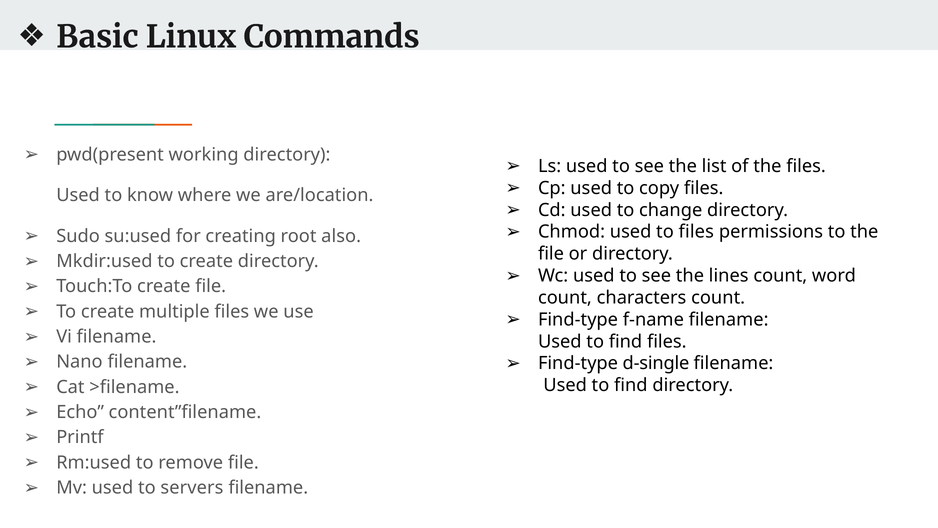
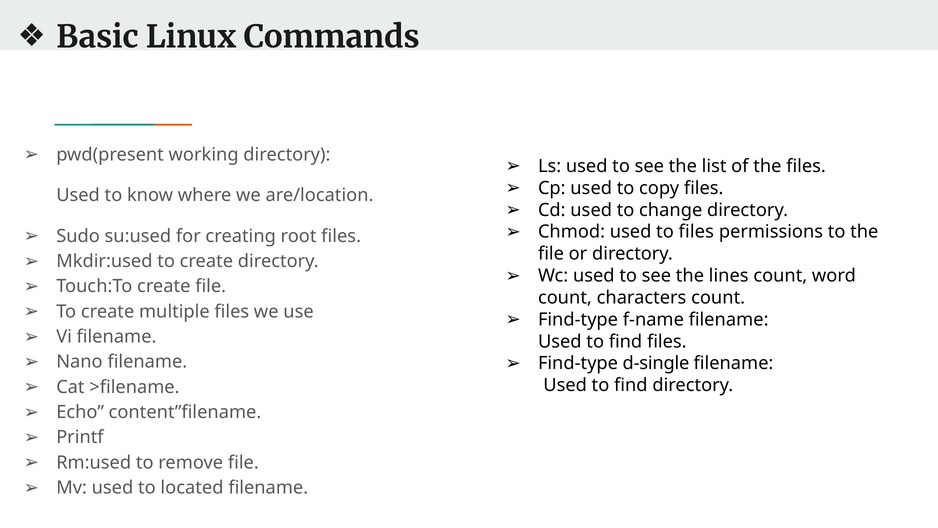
root also: also -> files (341, 236)
servers: servers -> located (192, 487)
